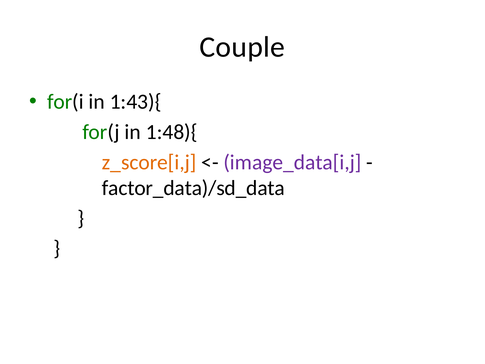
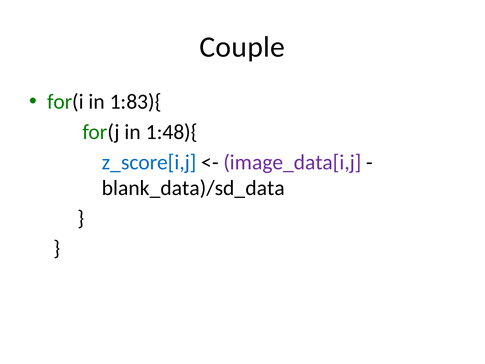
1:43){: 1:43){ -> 1:83){ (136, 102)
z_score[i,j colour: orange -> blue (149, 162)
factor_data)/sd_data: factor_data)/sd_data -> blank_data)/sd_data (193, 188)
